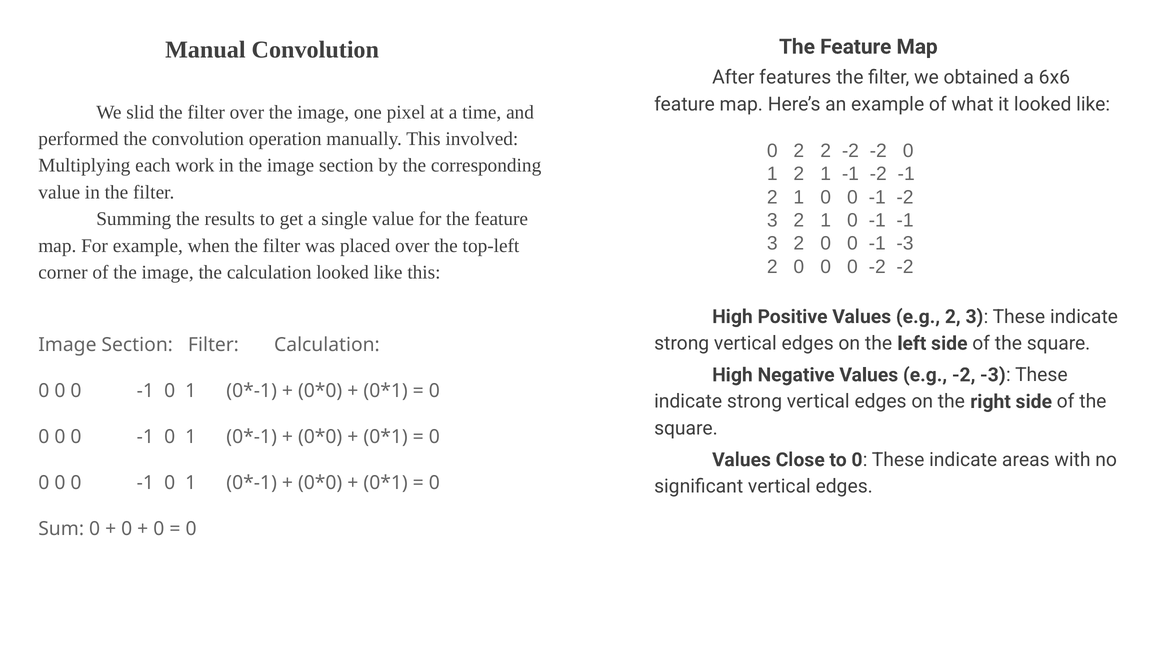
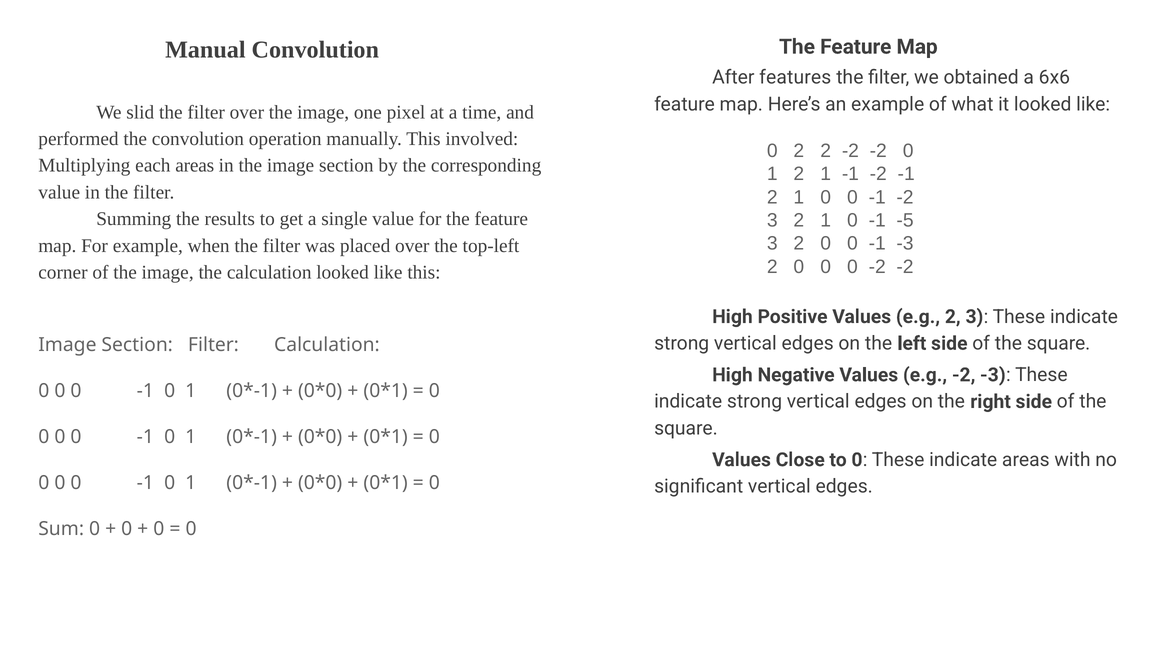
each work: work -> areas (195, 165)
-1 -1: -1 -> -5 (905, 220)
